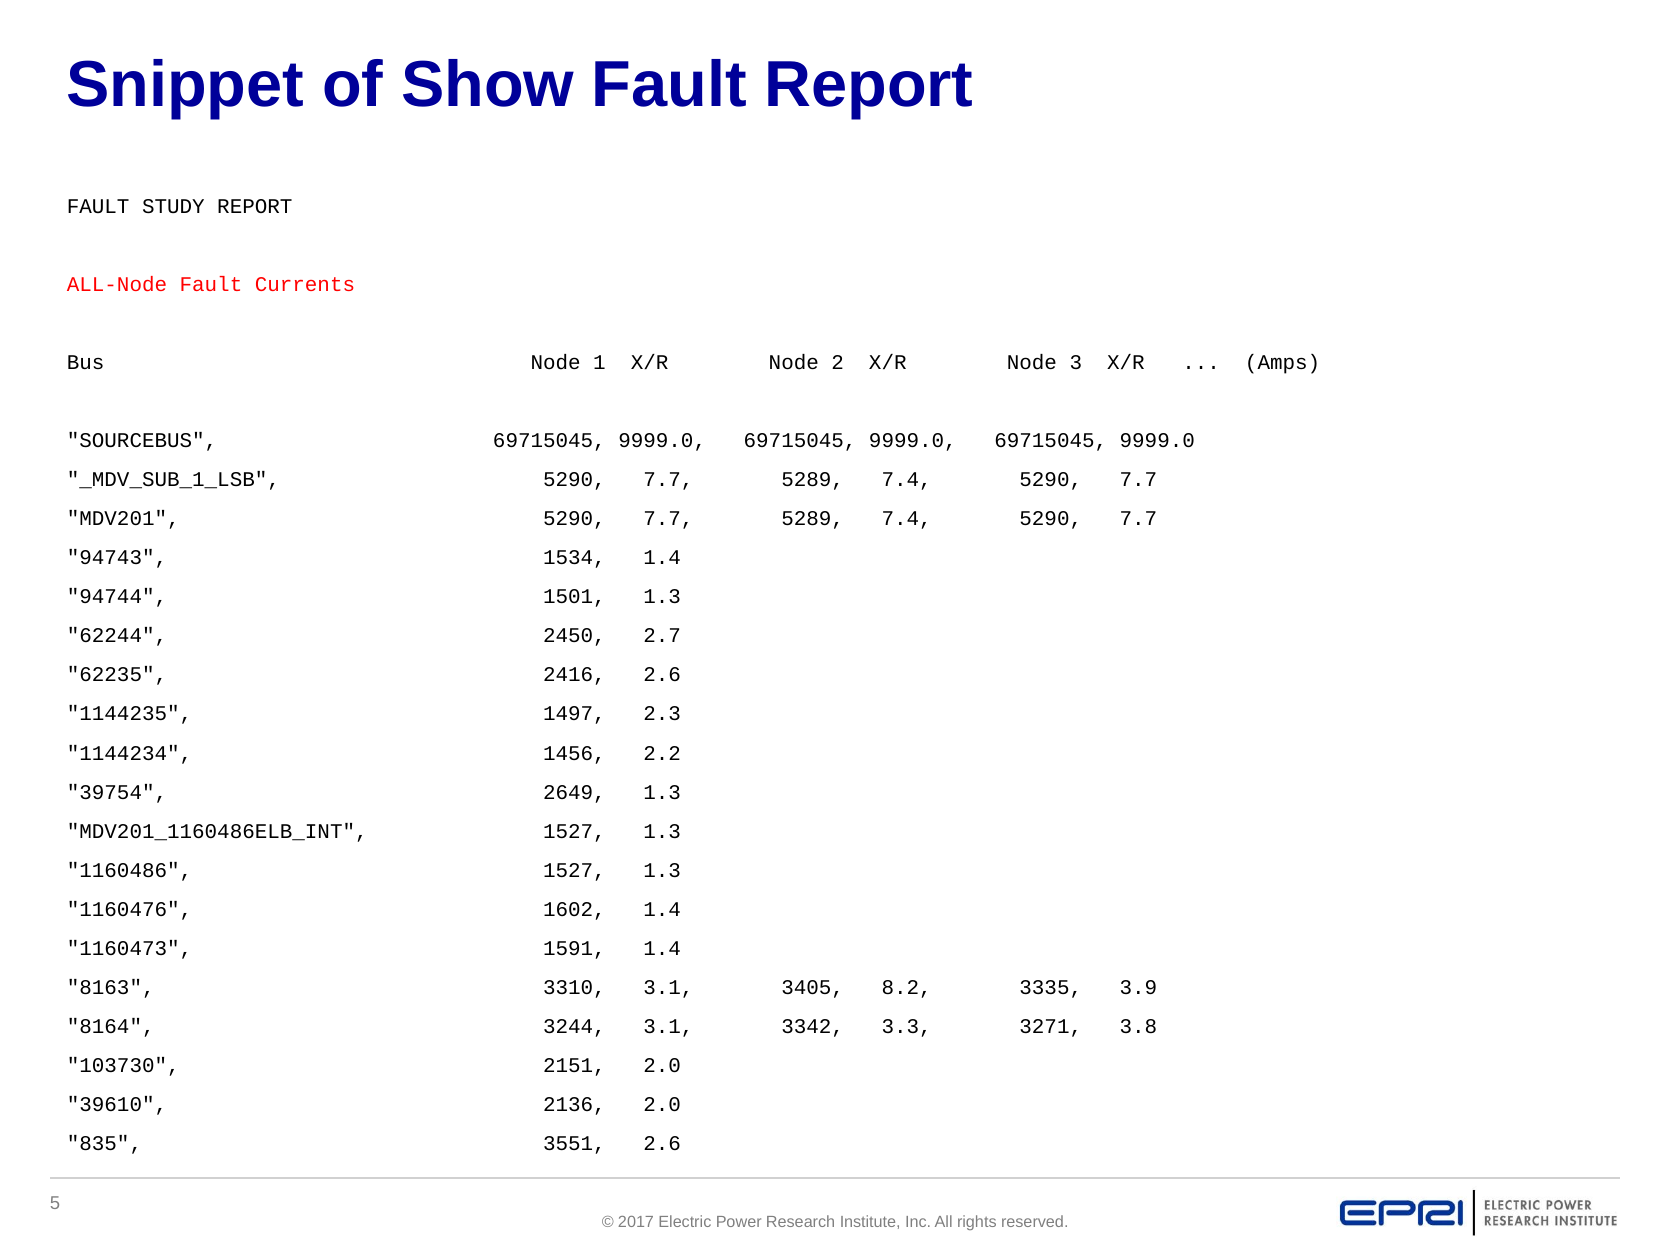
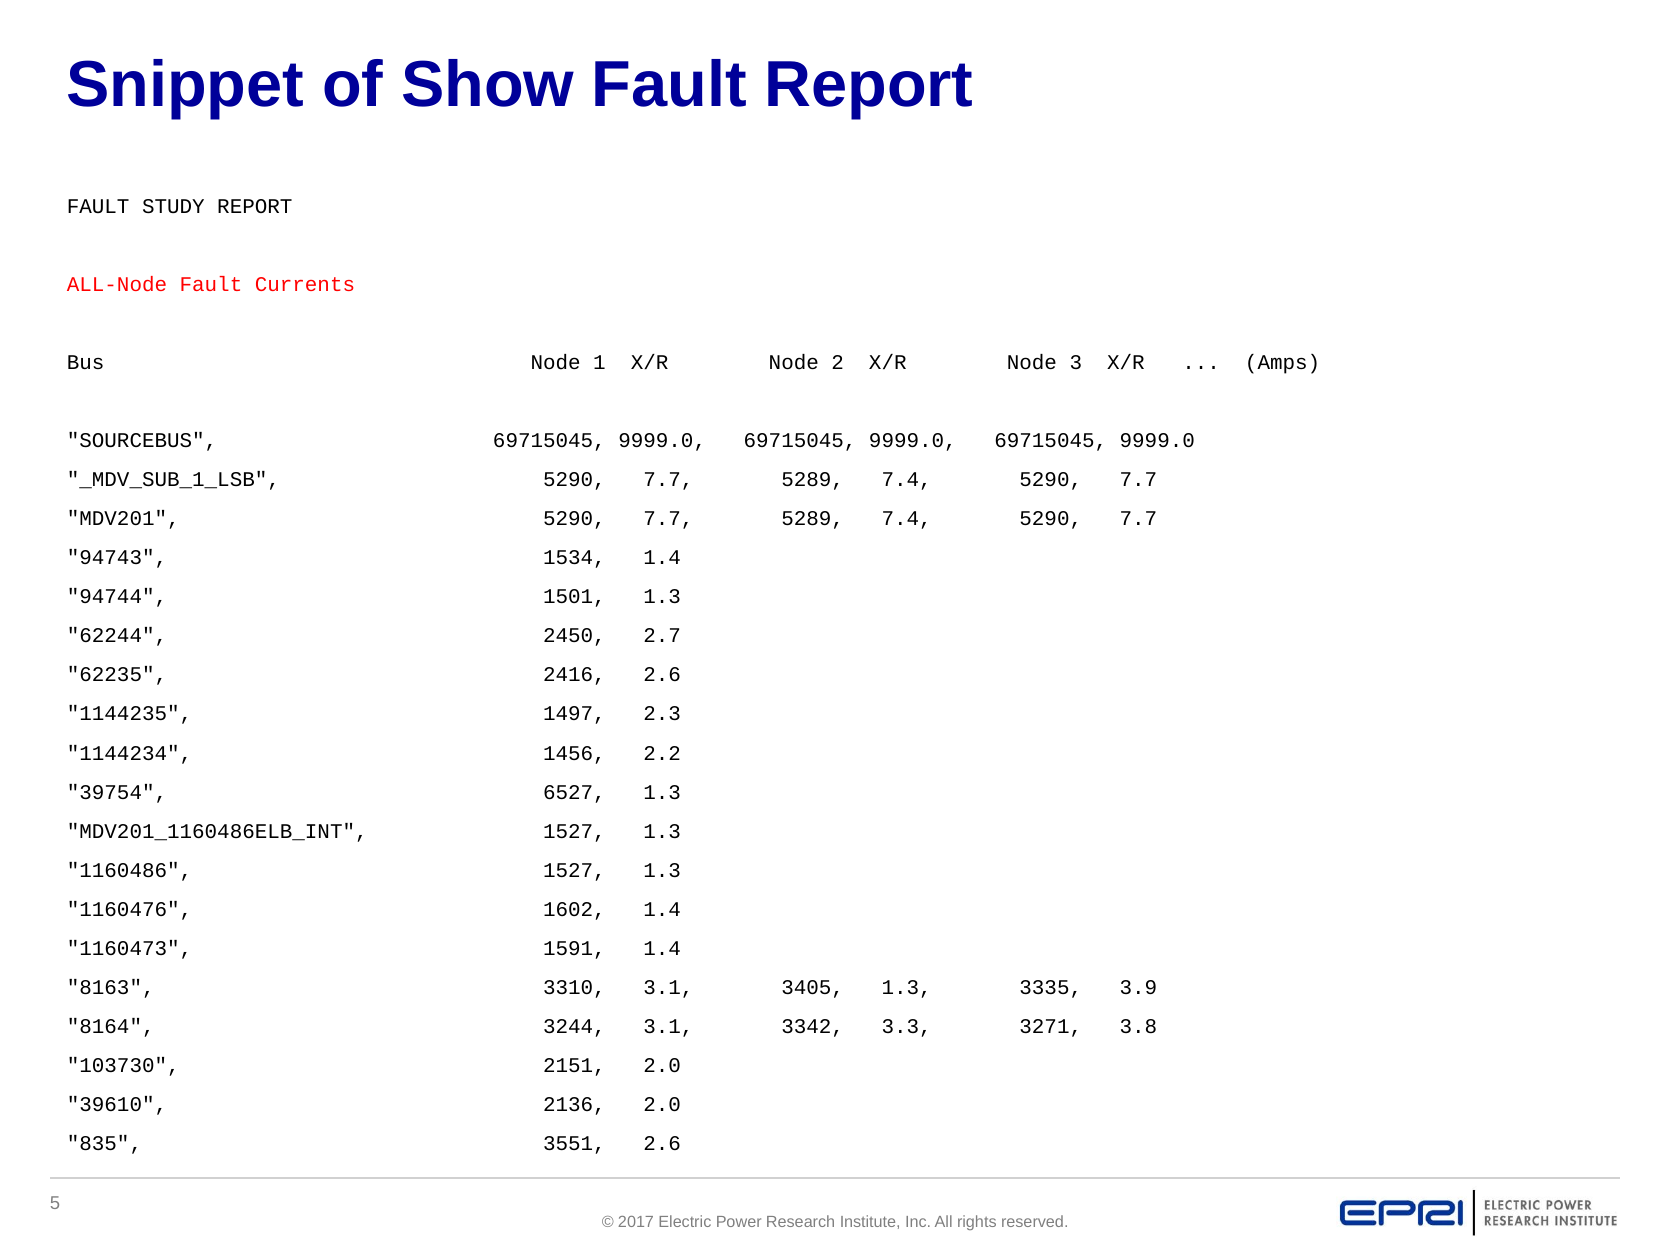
2649: 2649 -> 6527 (574, 792)
3405 8.2: 8.2 -> 1.3 (907, 987)
